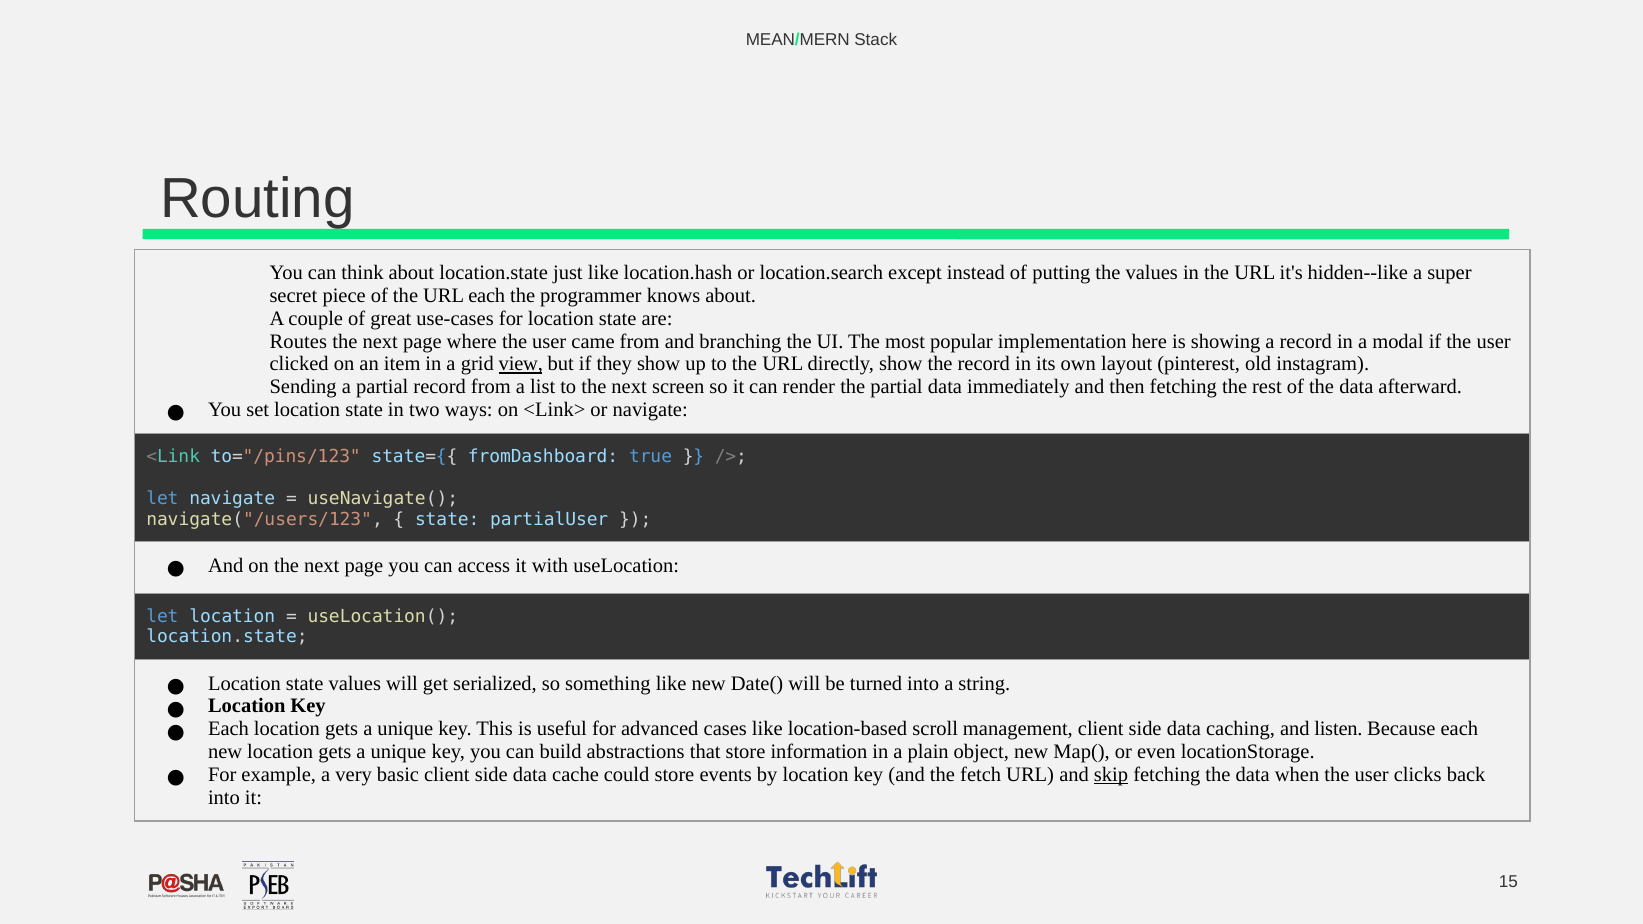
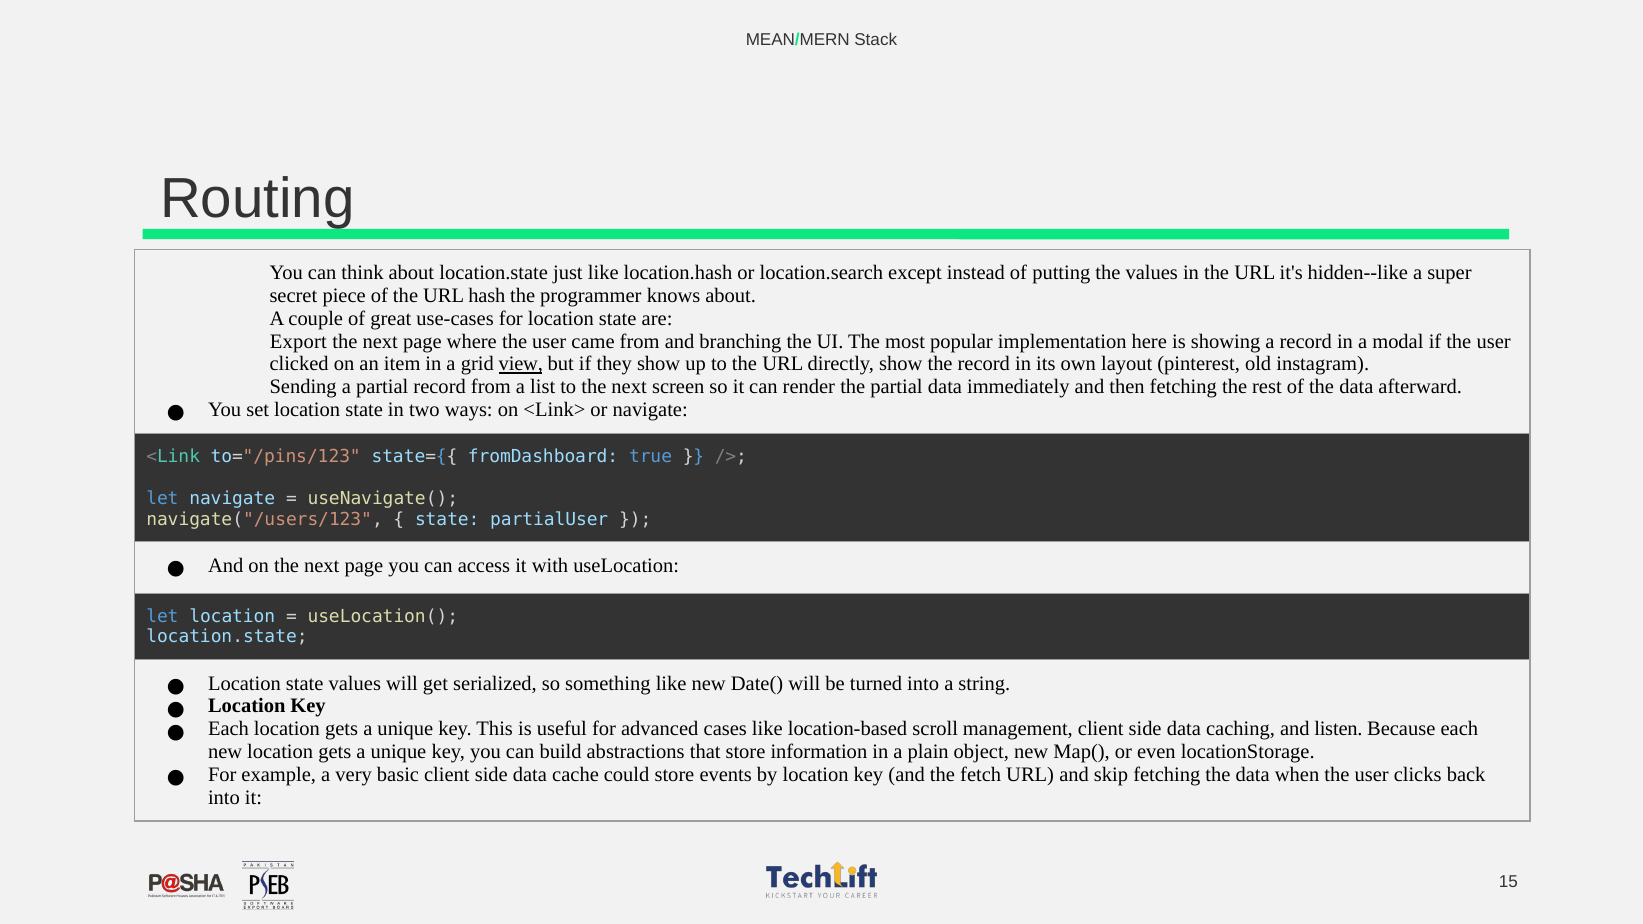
URL each: each -> hash (487, 296)
Routes: Routes -> Export (298, 341)
skip underline: present -> none (1111, 775)
